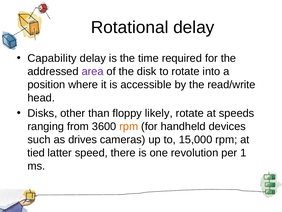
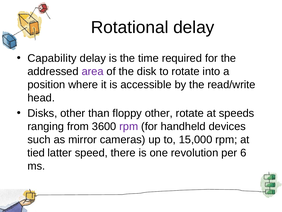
floppy likely: likely -> other (159, 113)
rpm colour: orange -> purple (129, 126)
drives: drives -> mirror (83, 139)
1: 1 -> 6 (243, 152)
